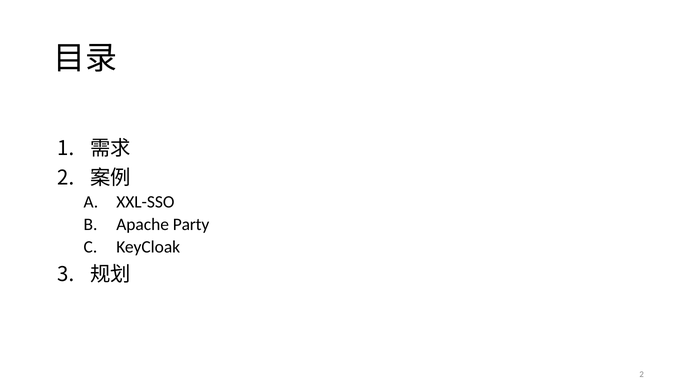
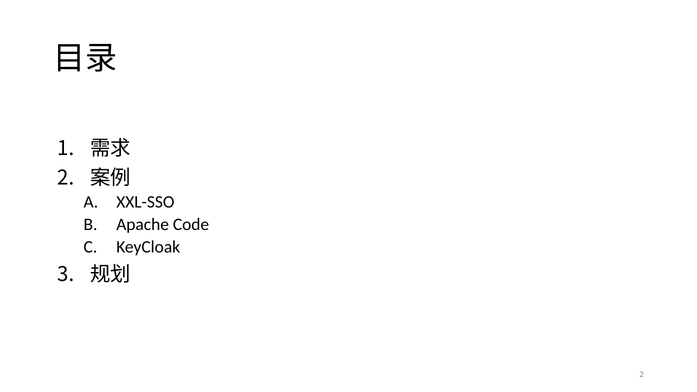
Party: Party -> Code (191, 224)
